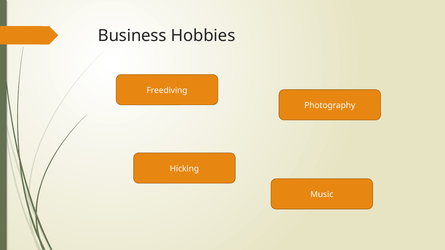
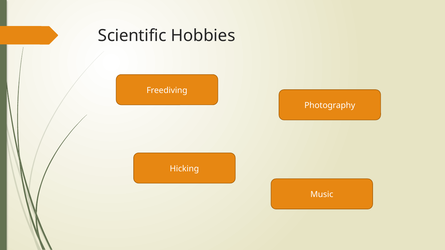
Business: Business -> Scientific (132, 36)
